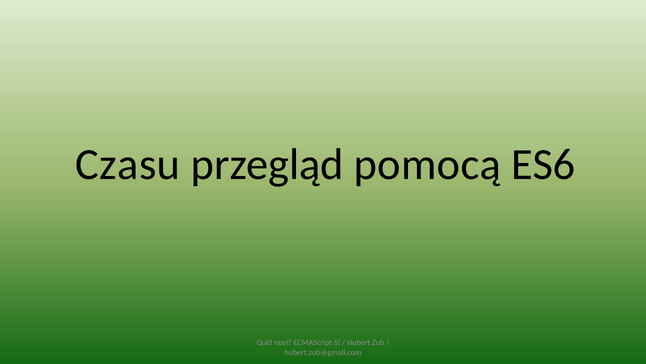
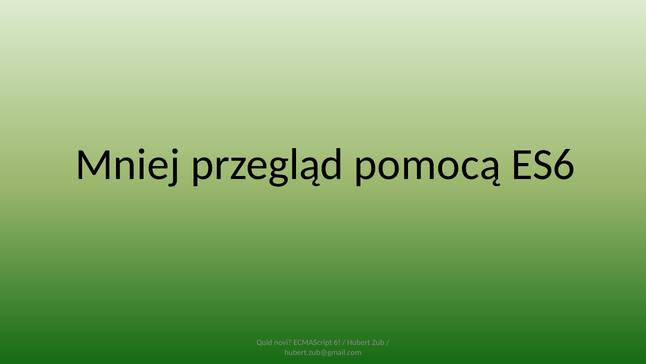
Czasu: Czasu -> Mniej (128, 164)
